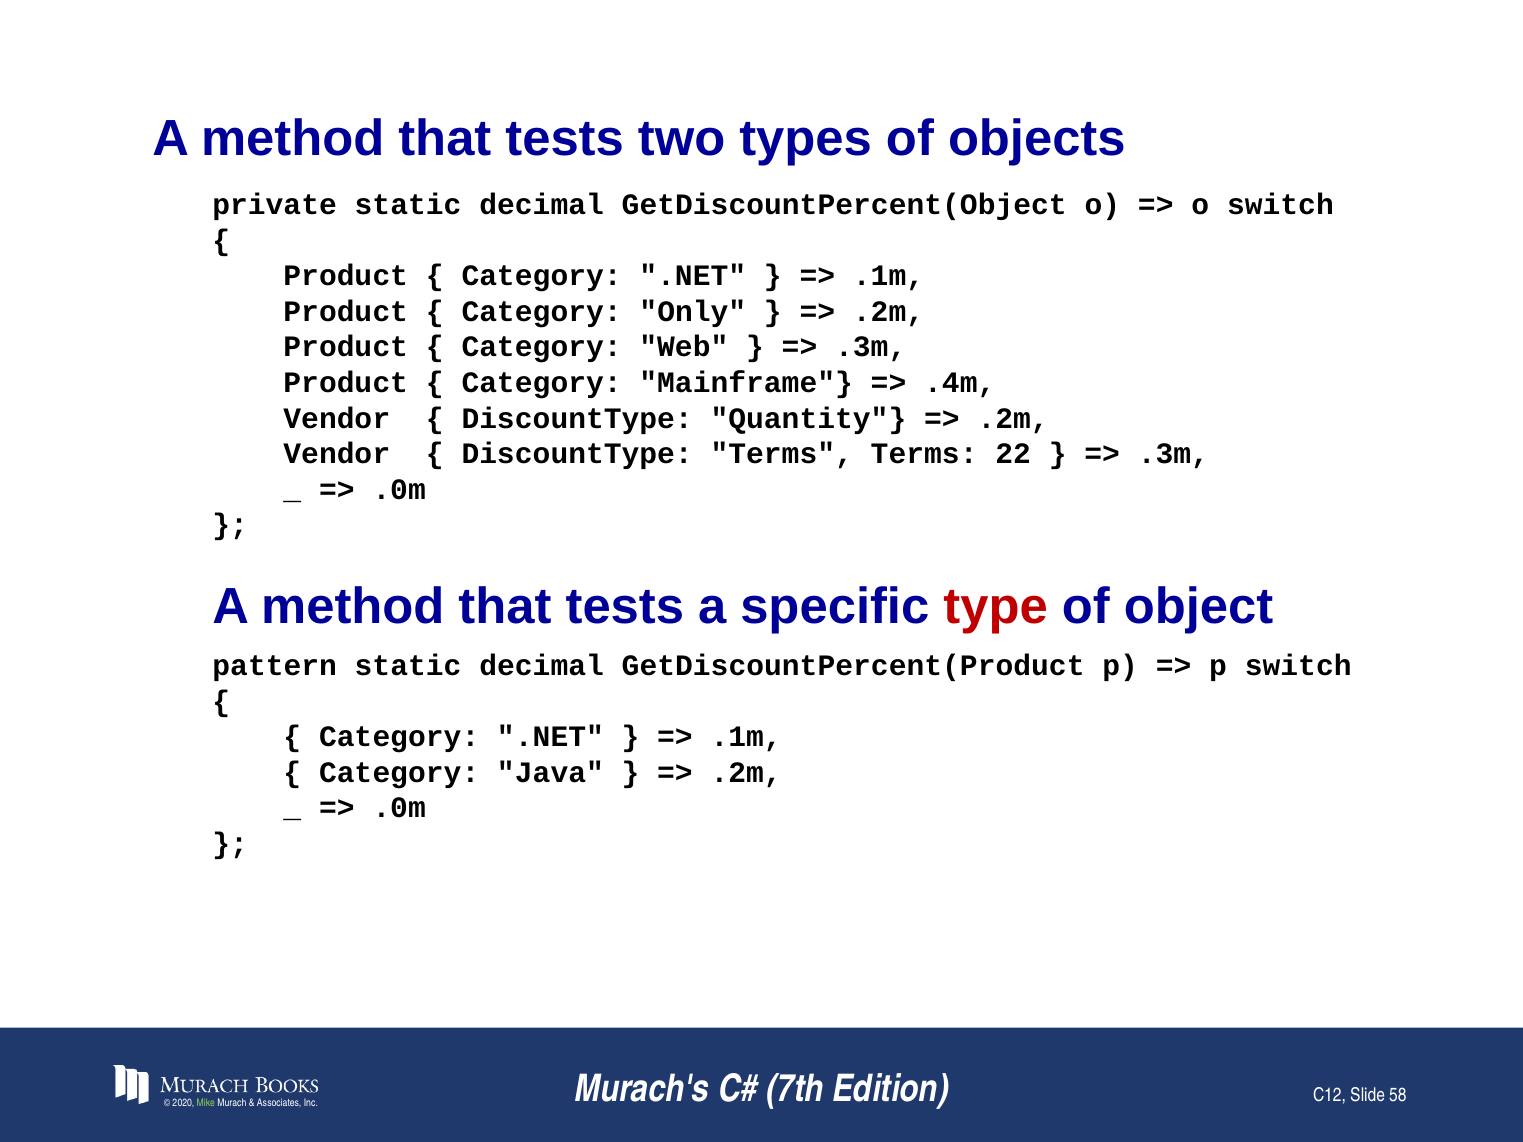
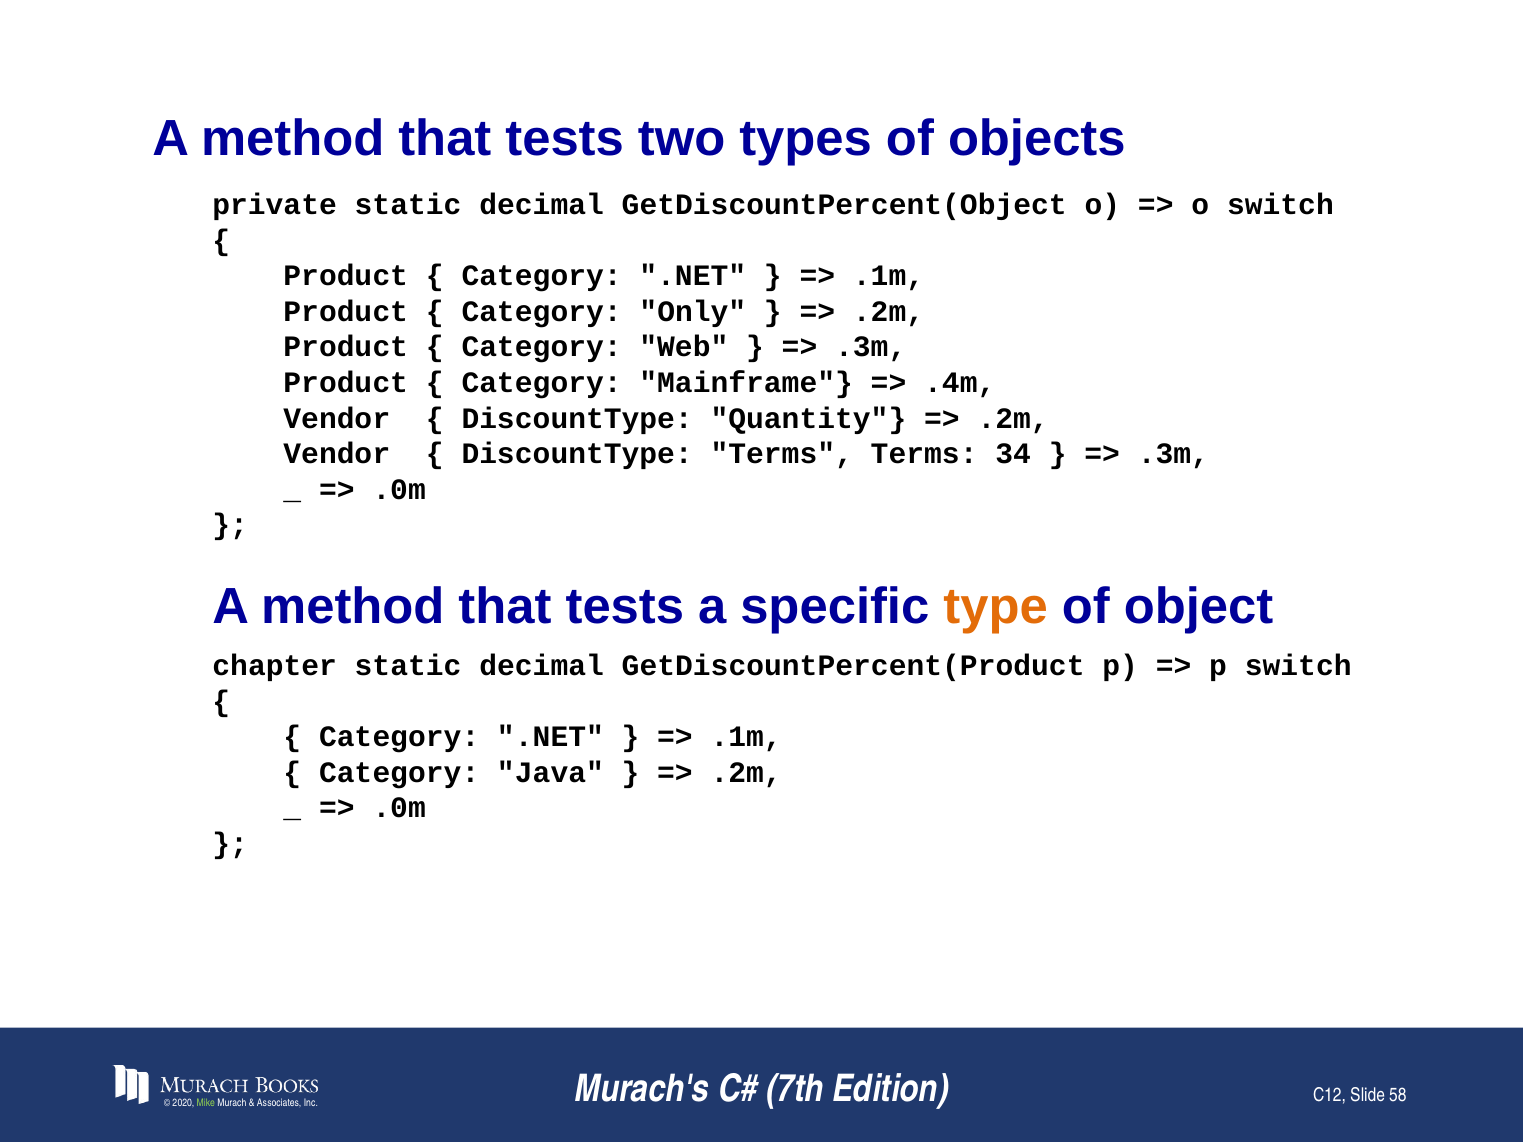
22: 22 -> 34 (1013, 454)
type colour: red -> orange (996, 606)
pattern: pattern -> chapter (275, 666)
